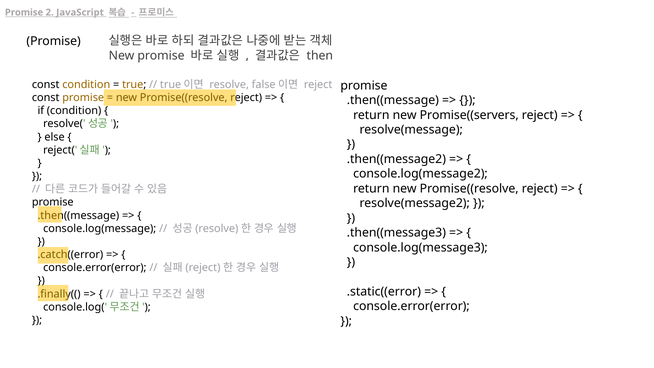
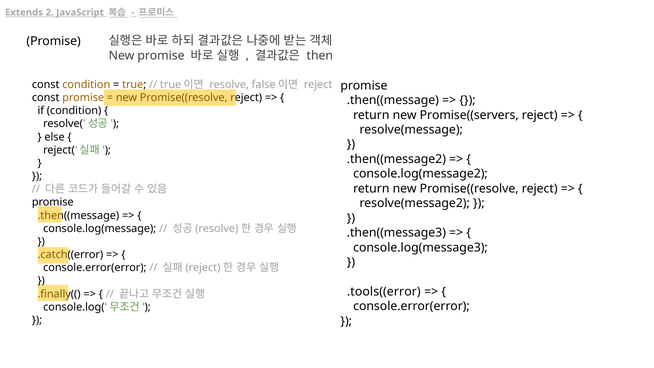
Promise: Promise -> Extends (24, 12)
.static((error: .static((error -> .tools((error (384, 292)
